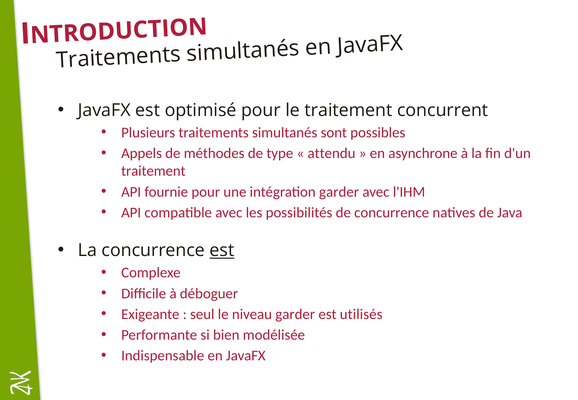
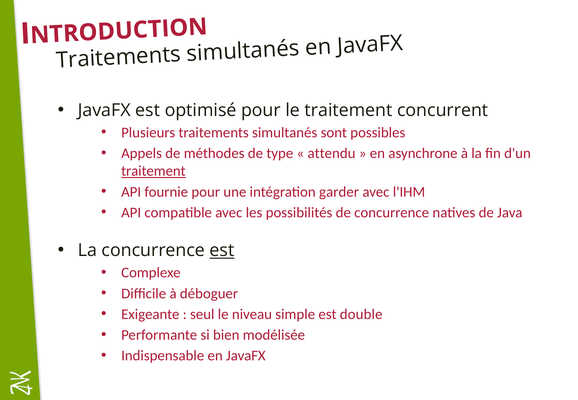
traitement underline: none -> present (153, 171)
niveau garder: garder -> simple (295, 314)
utilisés: utilisés -> double (361, 314)
